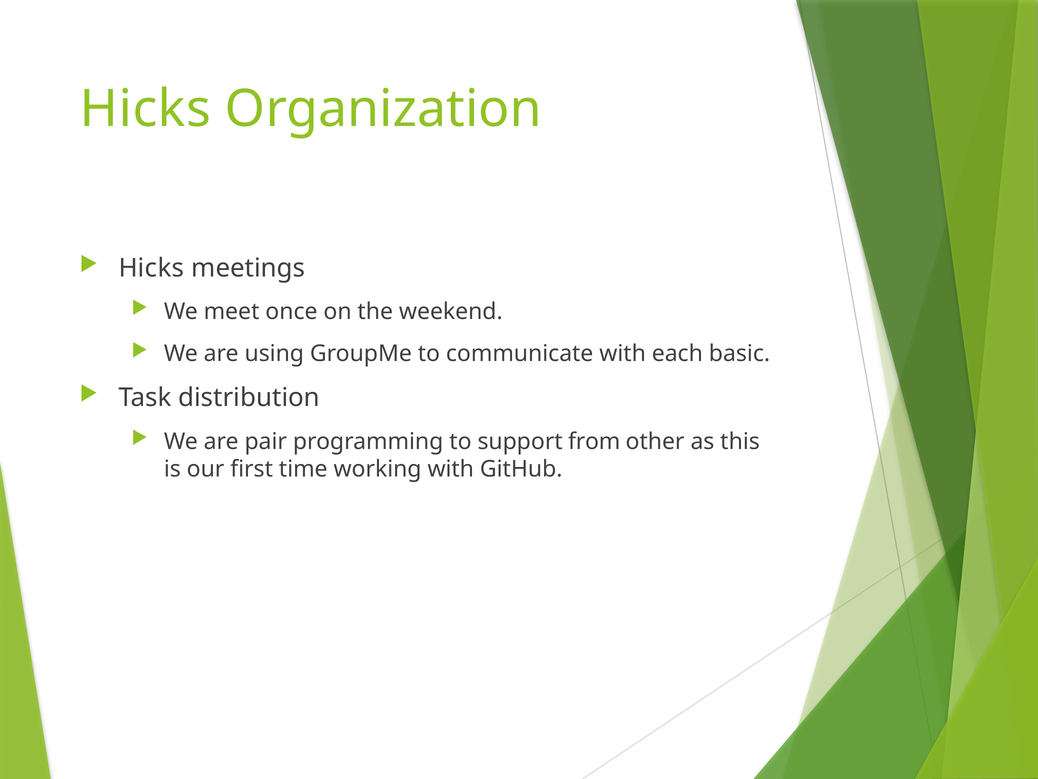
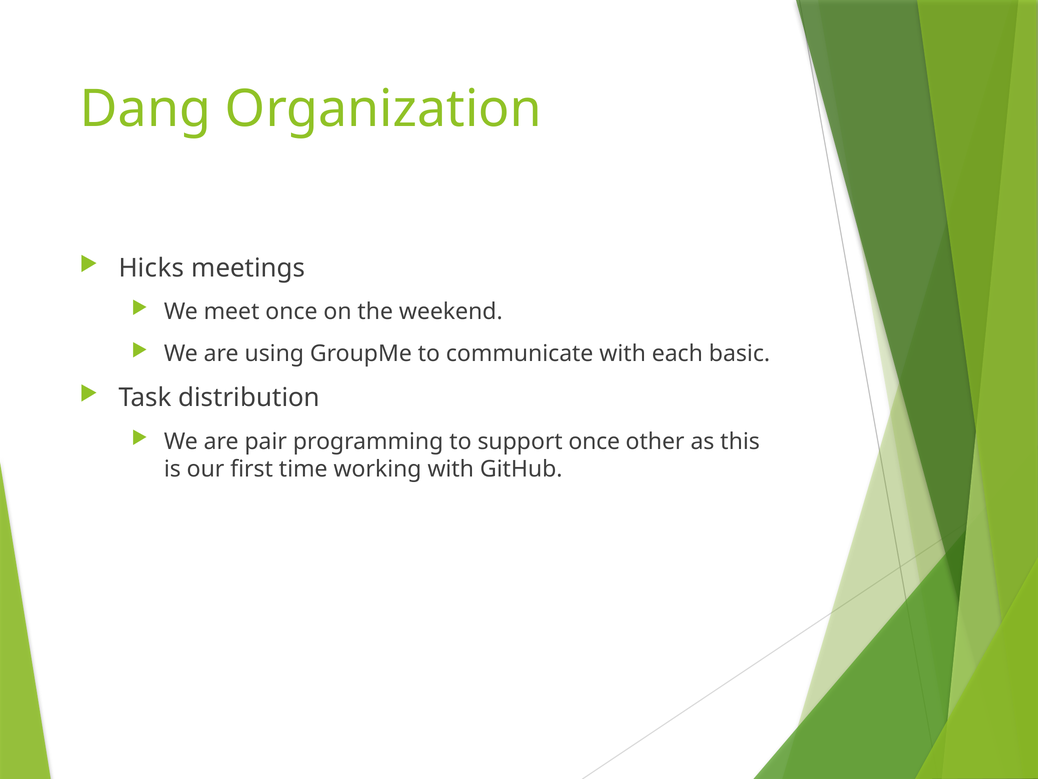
Hicks: Hicks -> Dang (145, 109)
support from: from -> once (594, 441)
